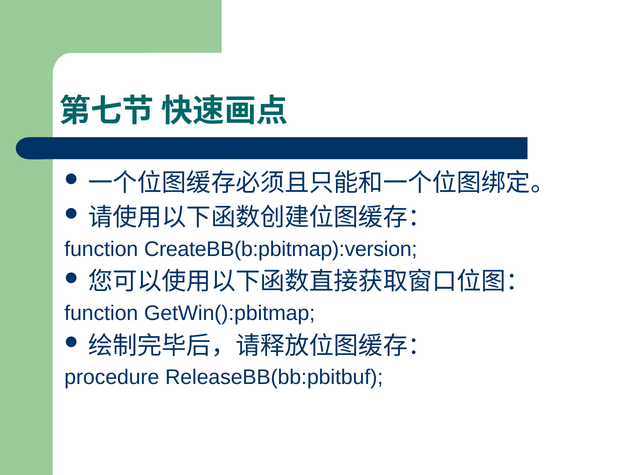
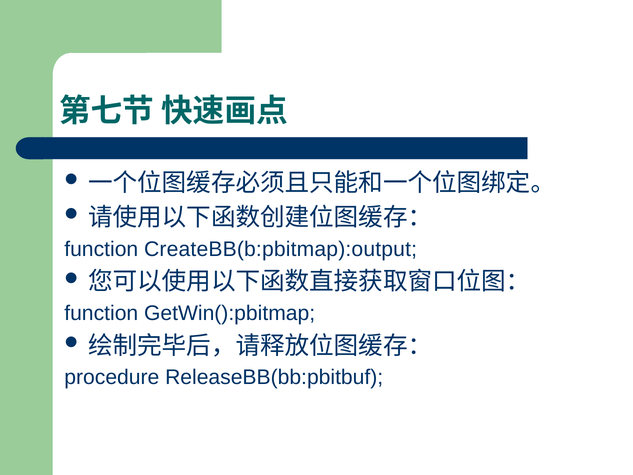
CreateBB(b:pbitmap):version: CreateBB(b:pbitmap):version -> CreateBB(b:pbitmap):output (281, 249)
